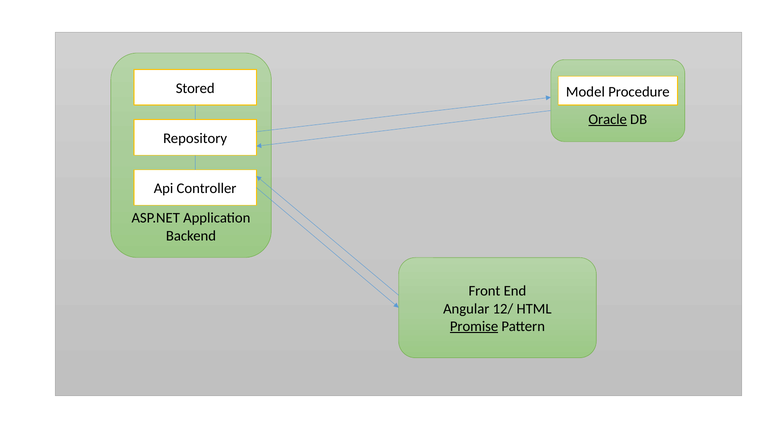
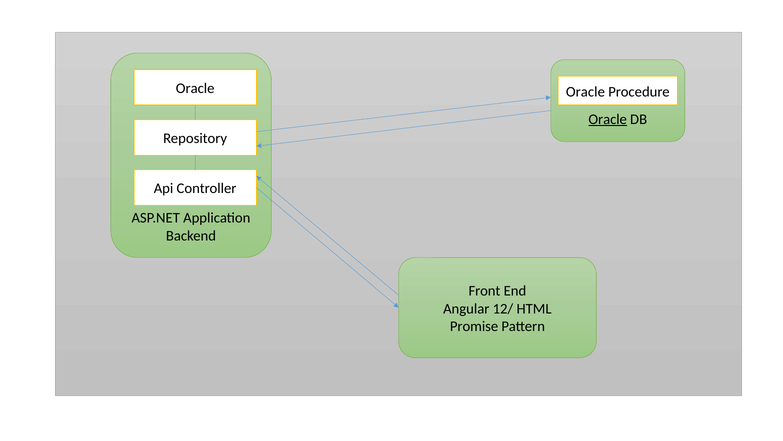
Stored: Stored -> Oracle (195, 88)
Model: Model -> Oracle (585, 92)
Promise underline: present -> none (474, 326)
